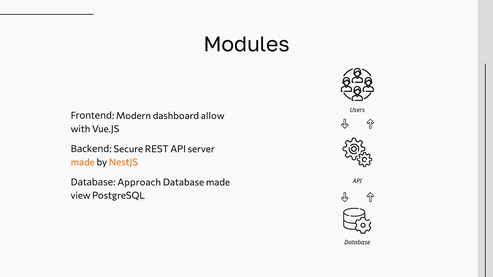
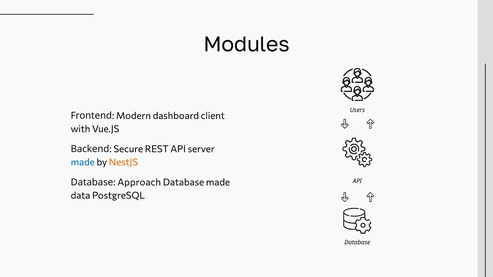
allow: allow -> client (213, 116)
made colour: orange -> blue (83, 162)
view: view -> data (80, 196)
